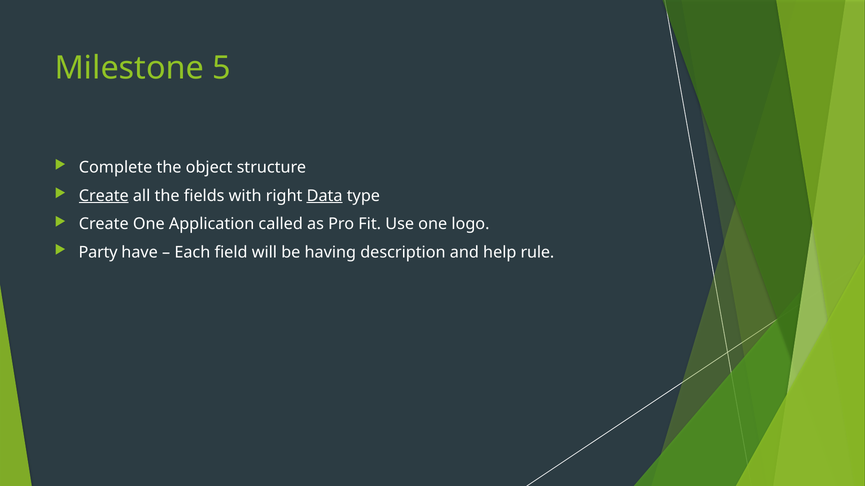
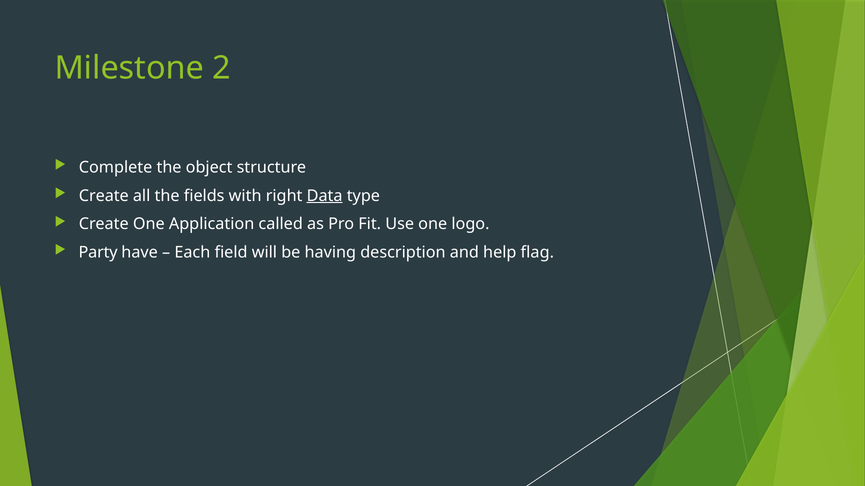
5: 5 -> 2 (222, 68)
Create underline: present -> none (104, 196)
rule: rule -> flag (537, 253)
